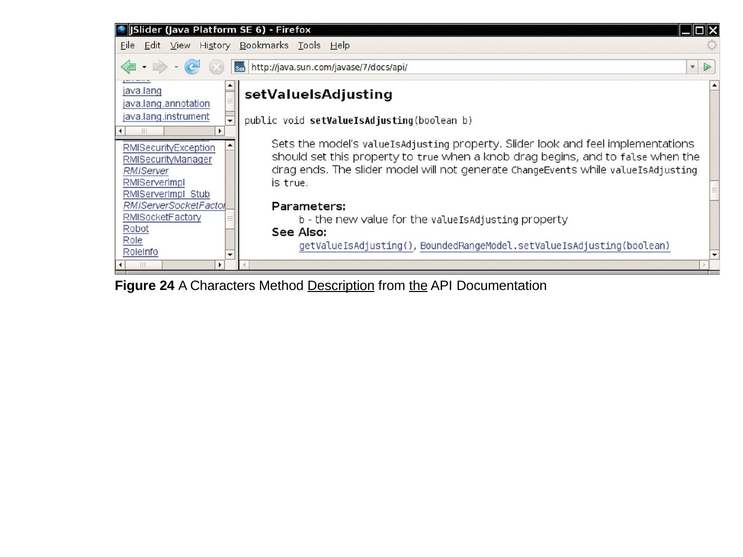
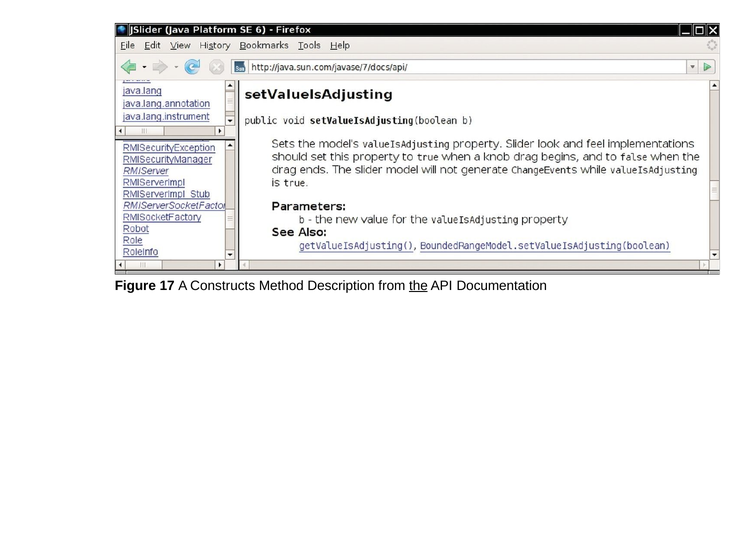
24: 24 -> 17 (167, 286)
Characters: Characters -> Constructs (223, 286)
Description underline: present -> none (341, 286)
